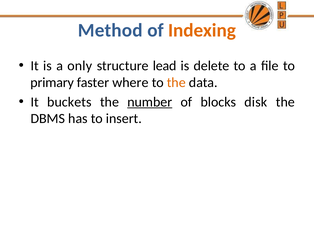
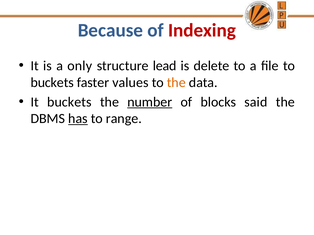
Method: Method -> Because (110, 30)
Indexing colour: orange -> red (202, 30)
primary: primary -> buckets (52, 83)
where: where -> values (130, 83)
disk: disk -> said (256, 102)
has underline: none -> present (78, 119)
insert: insert -> range (124, 119)
